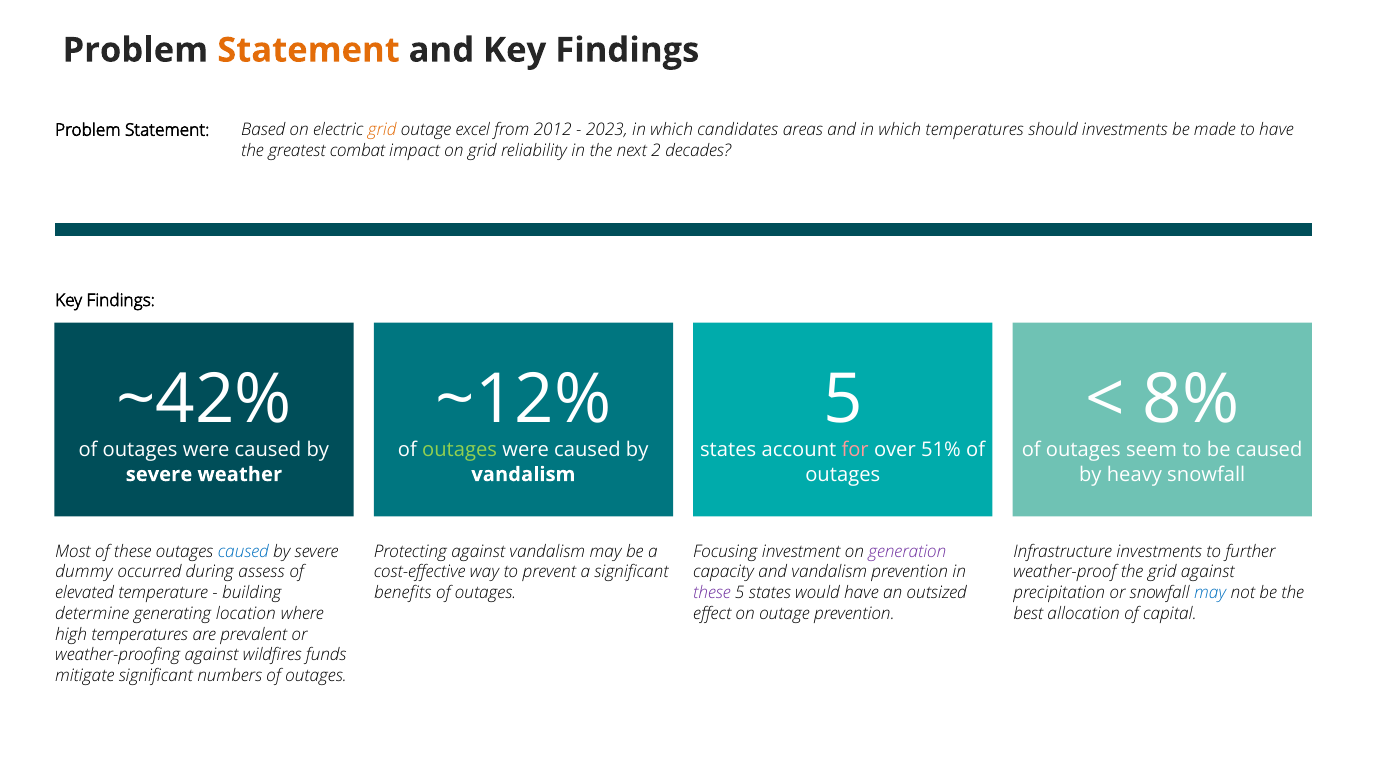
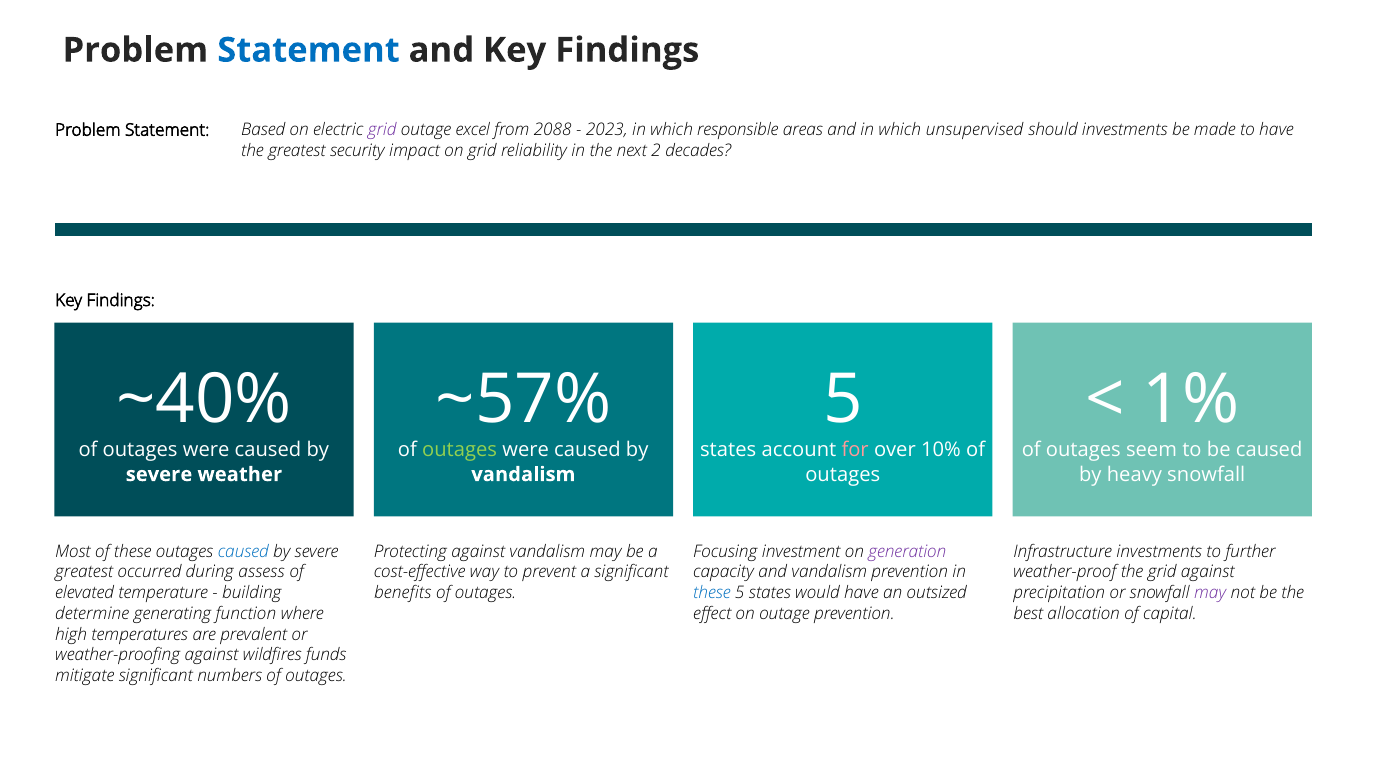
Statement colour: orange -> blue (309, 50)
grid colour: orange -> purple (382, 130)
2012: 2012 -> 2088 (553, 130)
candidates: candidates -> responsible (738, 130)
which temperatures: temperatures -> unsupervised (975, 130)
combat: combat -> security (357, 151)
~42%: ~42% -> ~40% (204, 400)
~12%: ~12% -> ~57% (523, 400)
8%: 8% -> 1% (1191, 400)
51%: 51% -> 10% (941, 450)
dummy: dummy -> greatest (84, 572)
these colour: purple -> blue (712, 593)
may colour: blue -> purple (1210, 593)
location: location -> function (246, 613)
